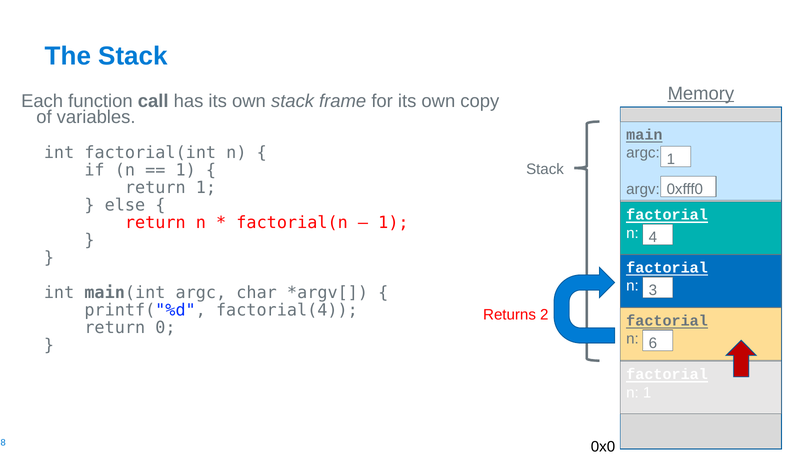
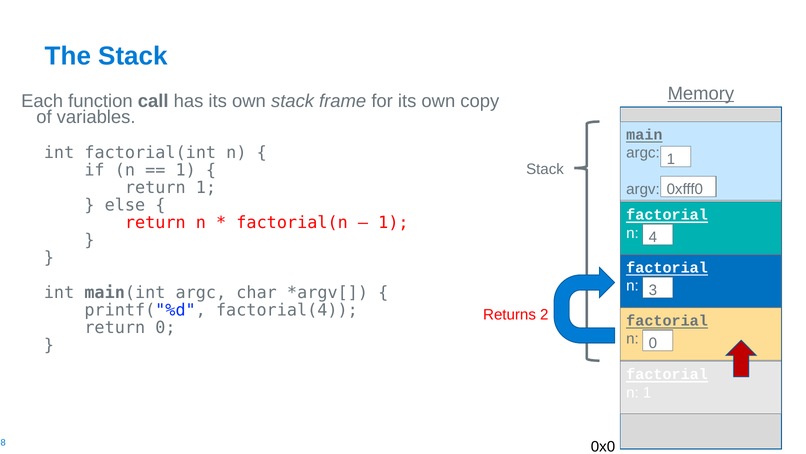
n 6: 6 -> 0 (653, 343)
